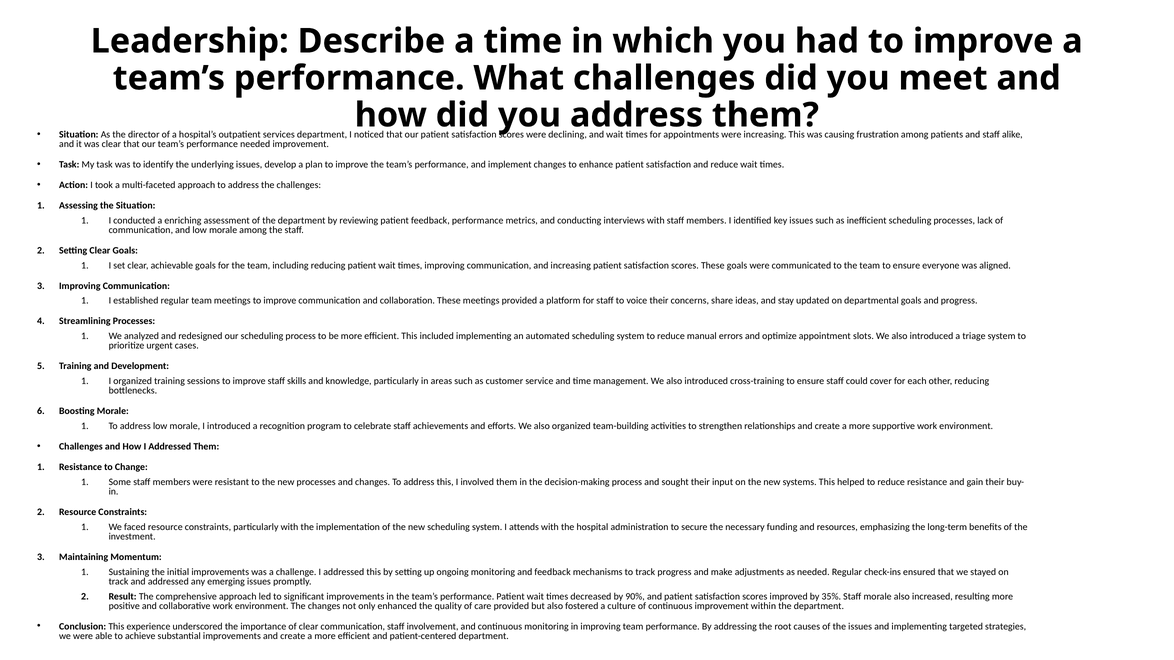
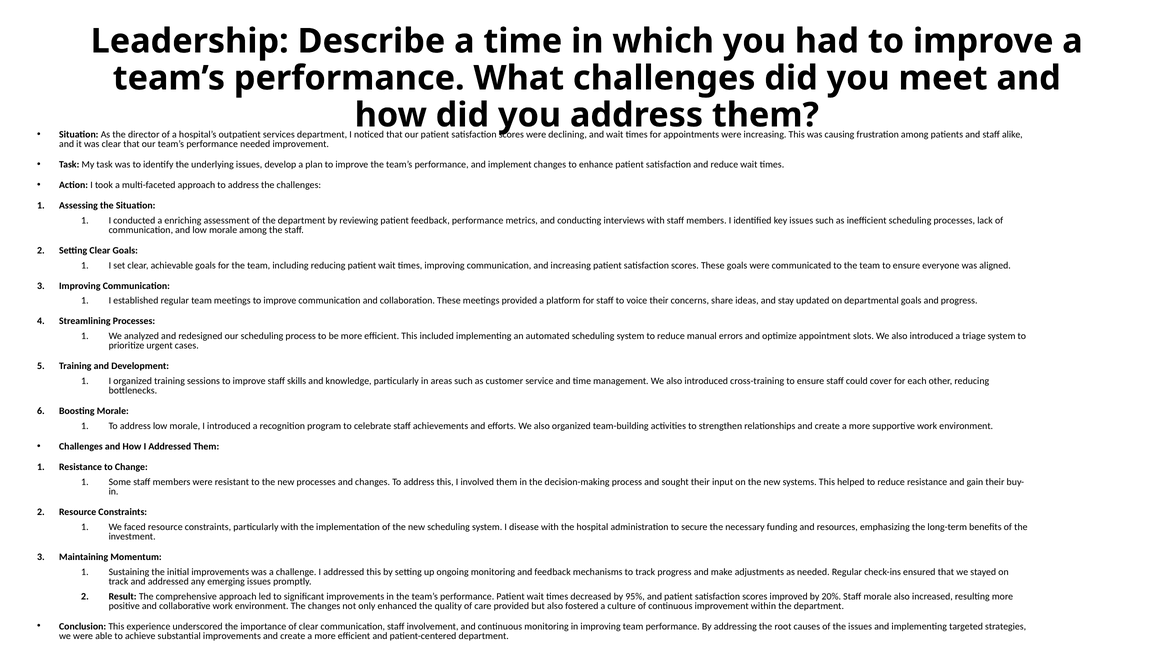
attends: attends -> disease (524, 527)
90%: 90% -> 95% (635, 597)
35%: 35% -> 20% (831, 597)
